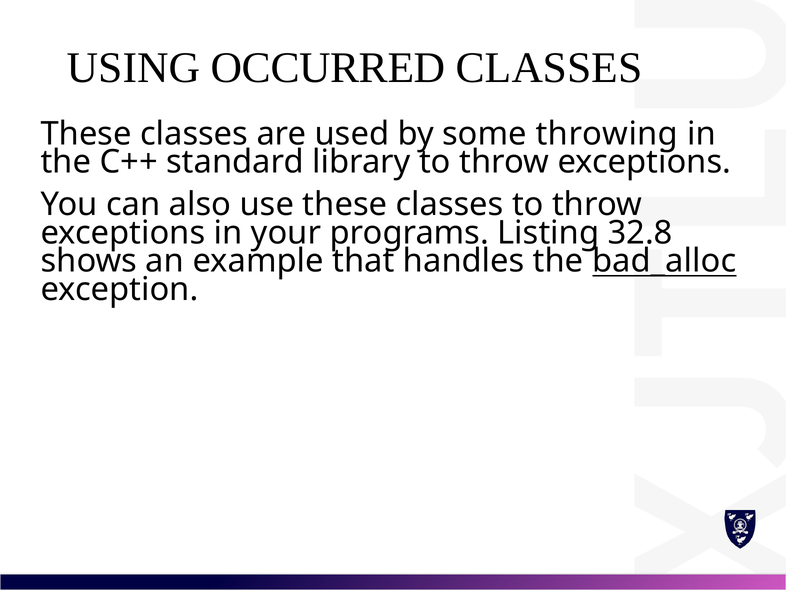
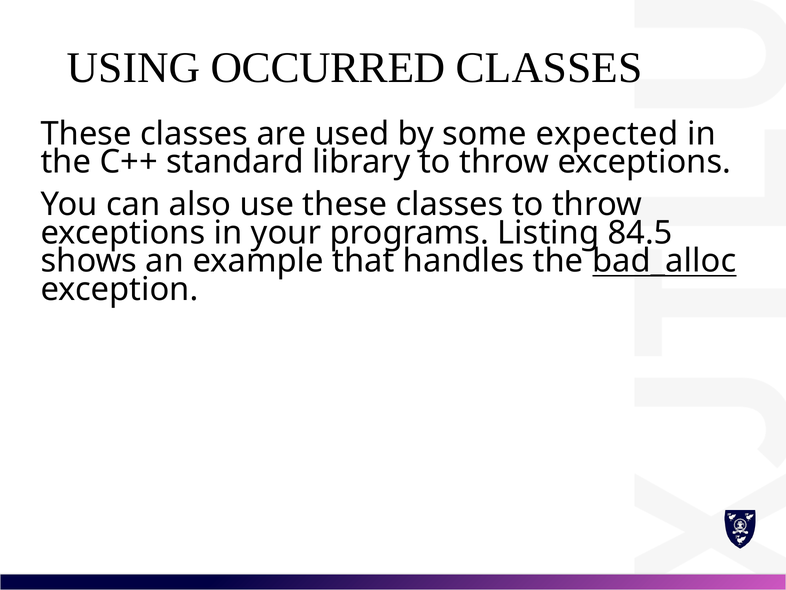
throwing: throwing -> expected (607, 134)
32.8: 32.8 -> 84.5 (640, 233)
